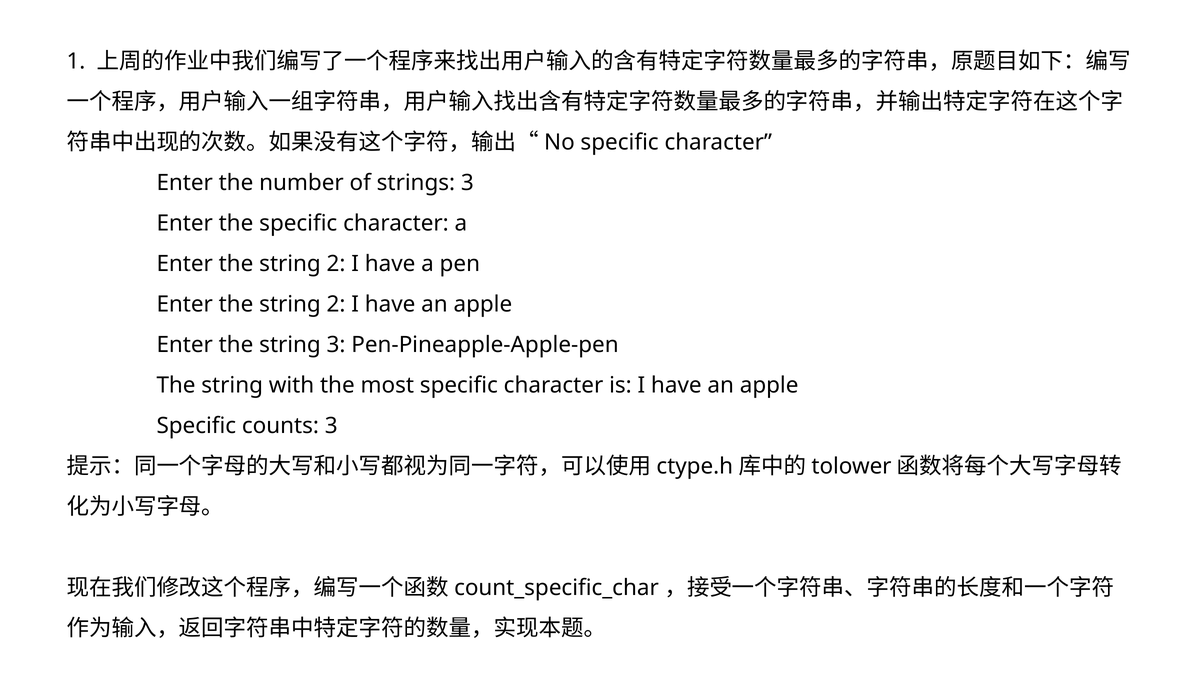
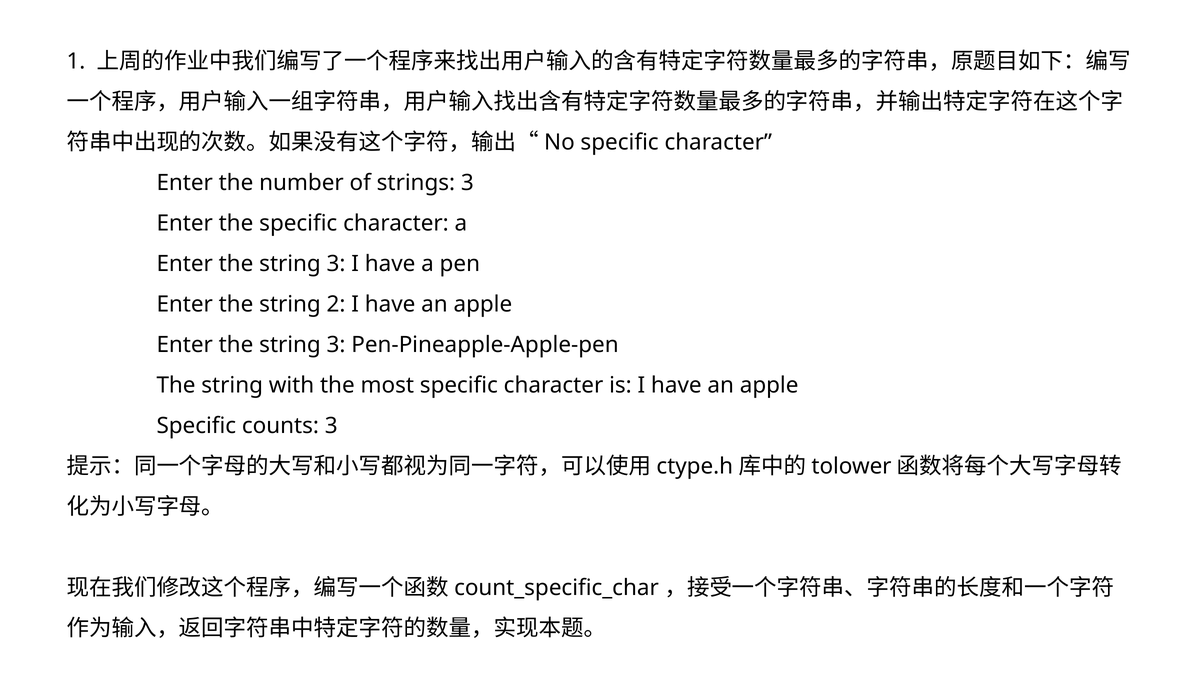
2: 2 -> 3 (336, 264)
